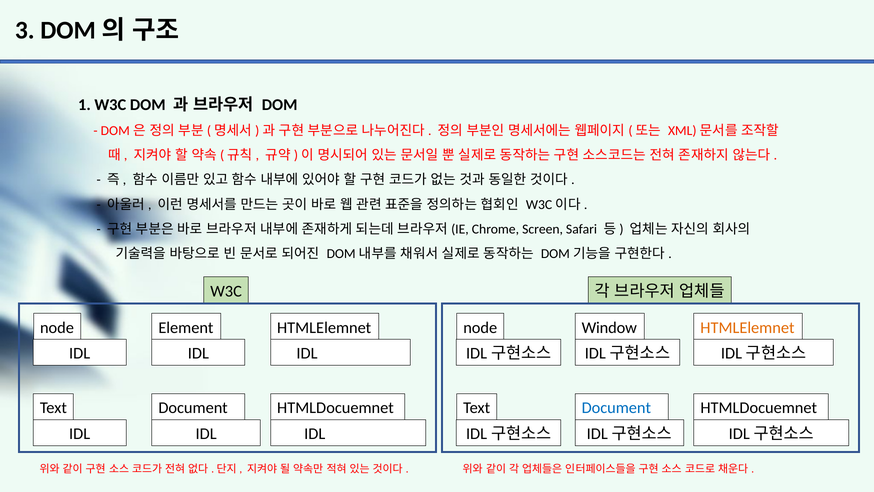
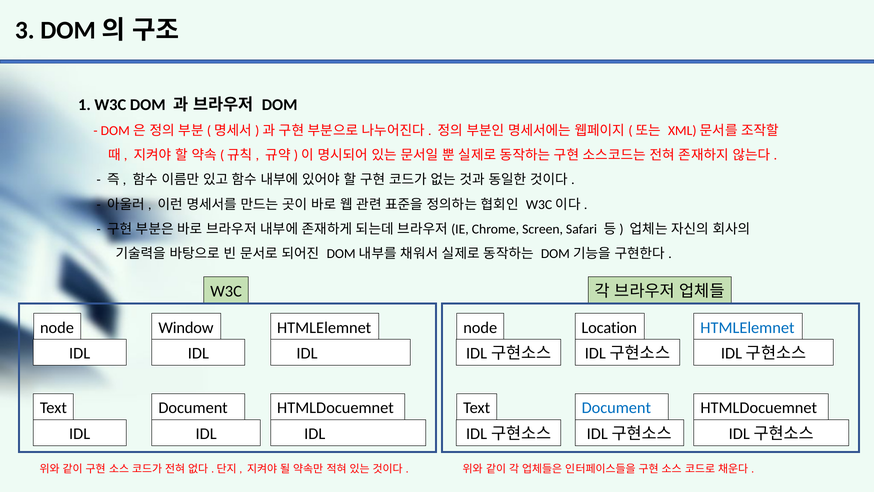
Element: Element -> Window (186, 327)
Window: Window -> Location (609, 327)
HTMLElemnet colour: orange -> blue (747, 327)
